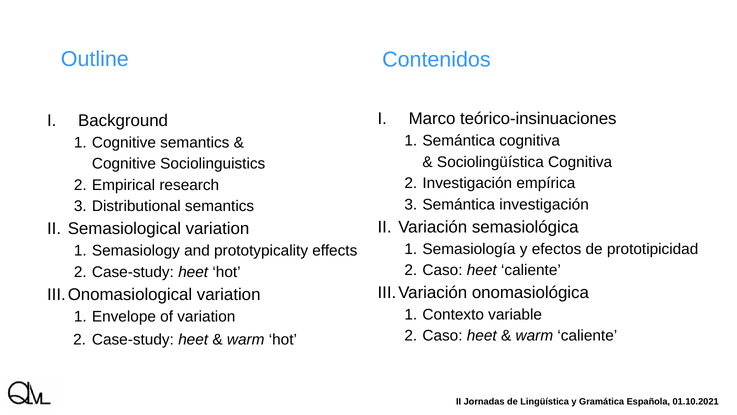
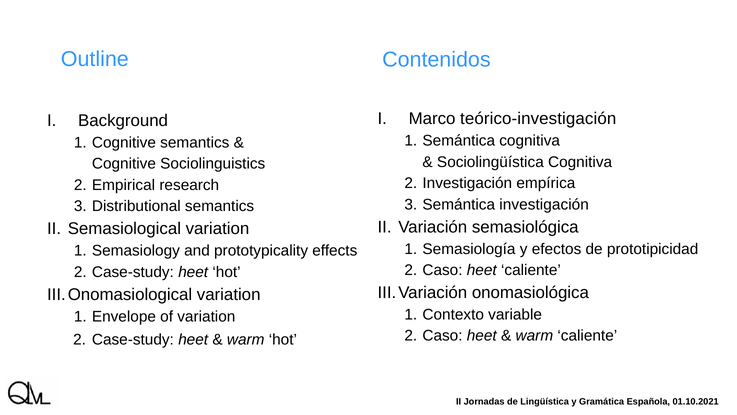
teórico-insinuaciones: teórico-insinuaciones -> teórico-investigación (538, 119)
